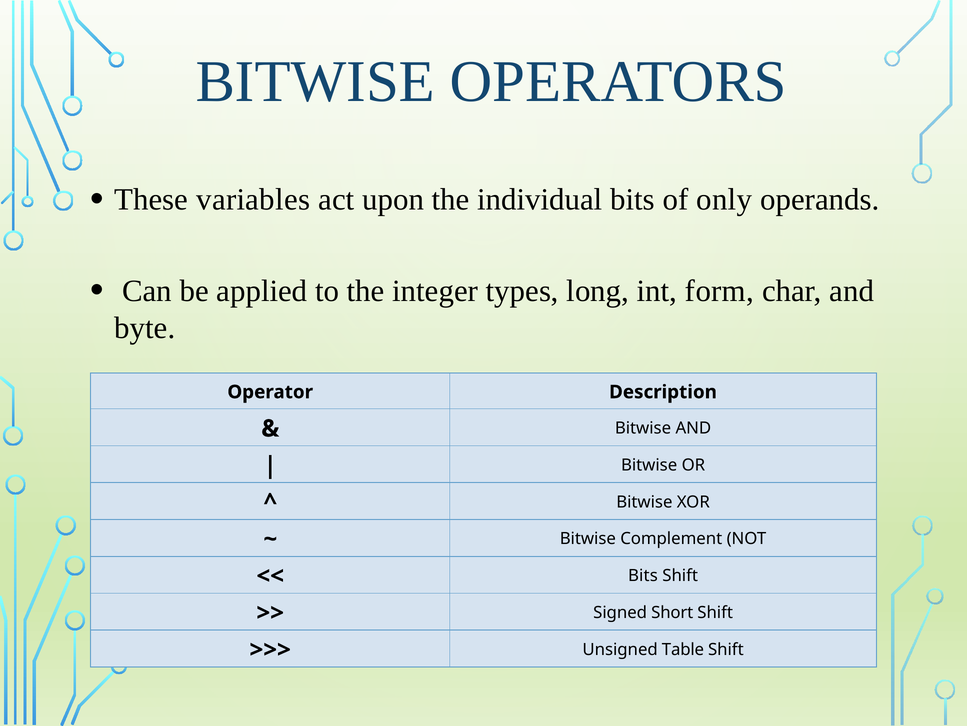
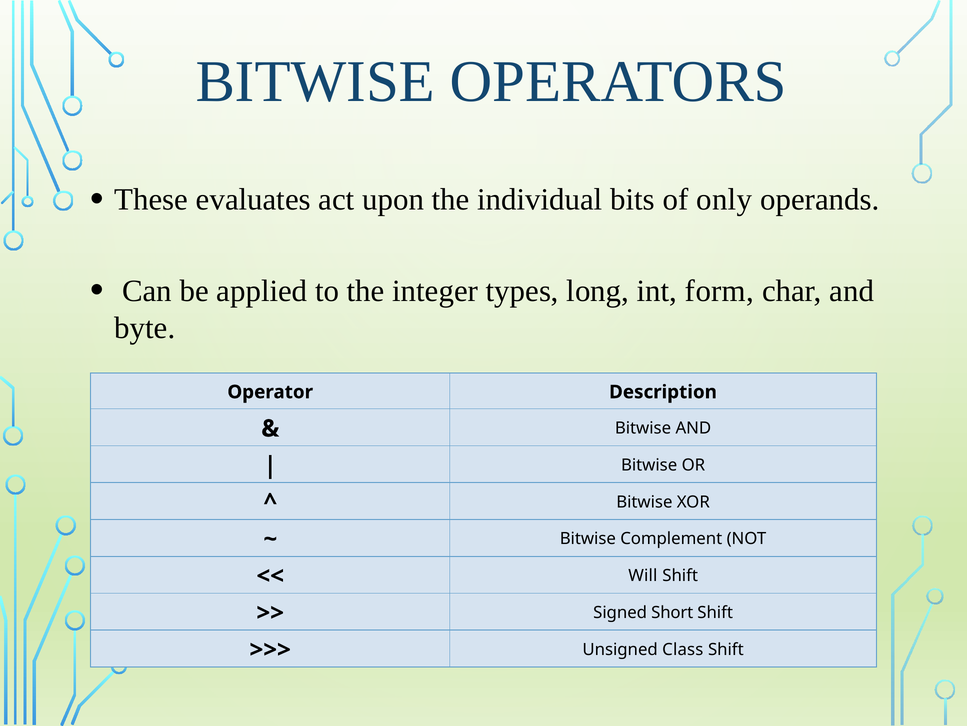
variables: variables -> evaluates (253, 200)
Bits: Bits -> Will (643, 575)
Table: Table -> Class (683, 649)
